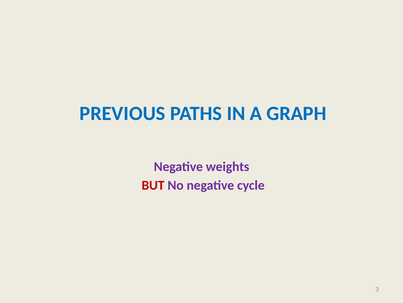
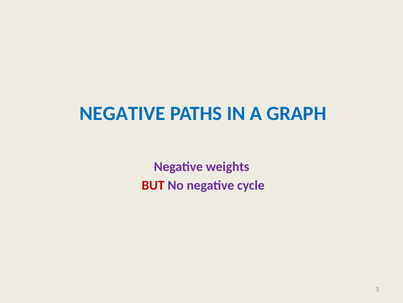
PREVIOUS: PREVIOUS -> NEGATIVE (122, 113)
